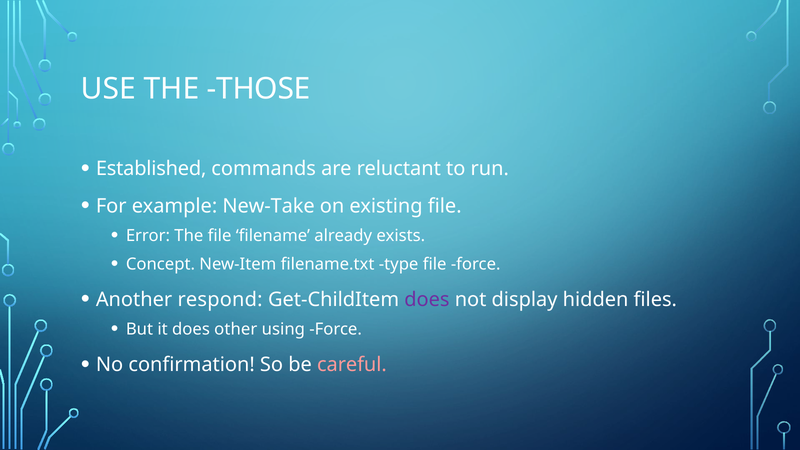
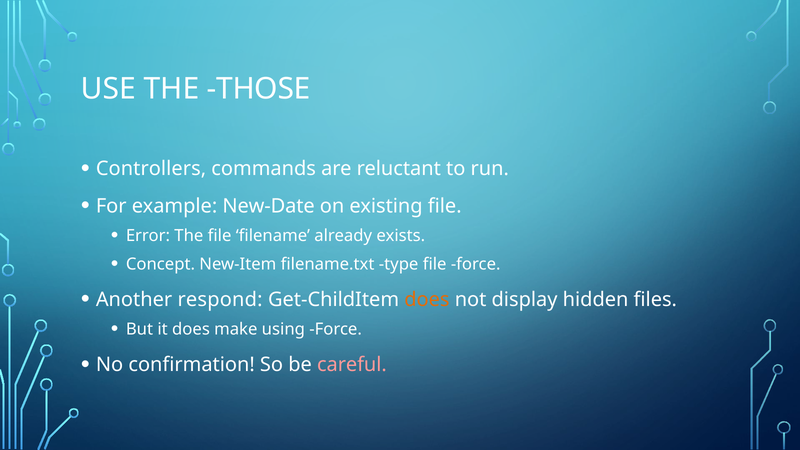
Established: Established -> Controllers (151, 169)
New-Take: New-Take -> New-Date (269, 206)
does colour: purple -> orange (427, 299)
other: other -> make (236, 329)
